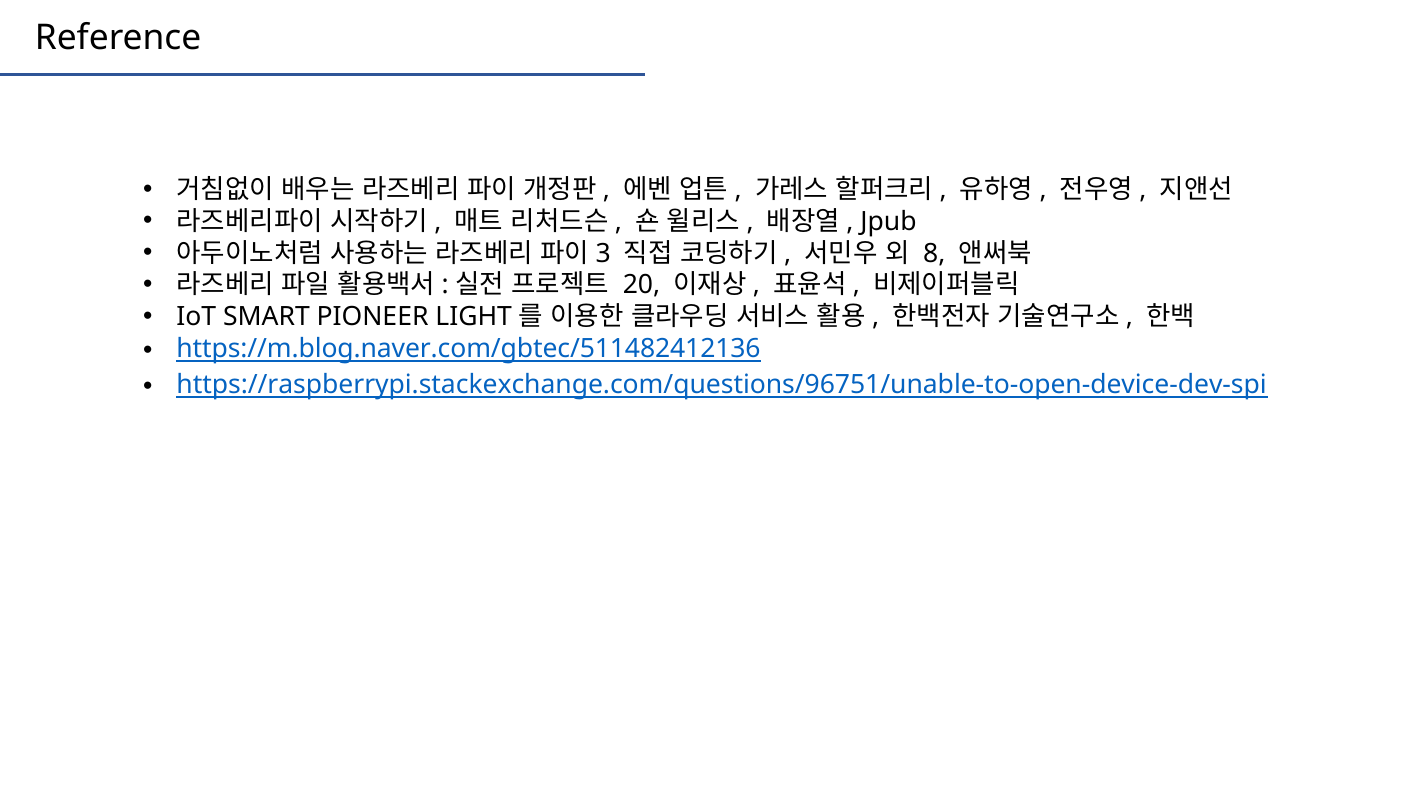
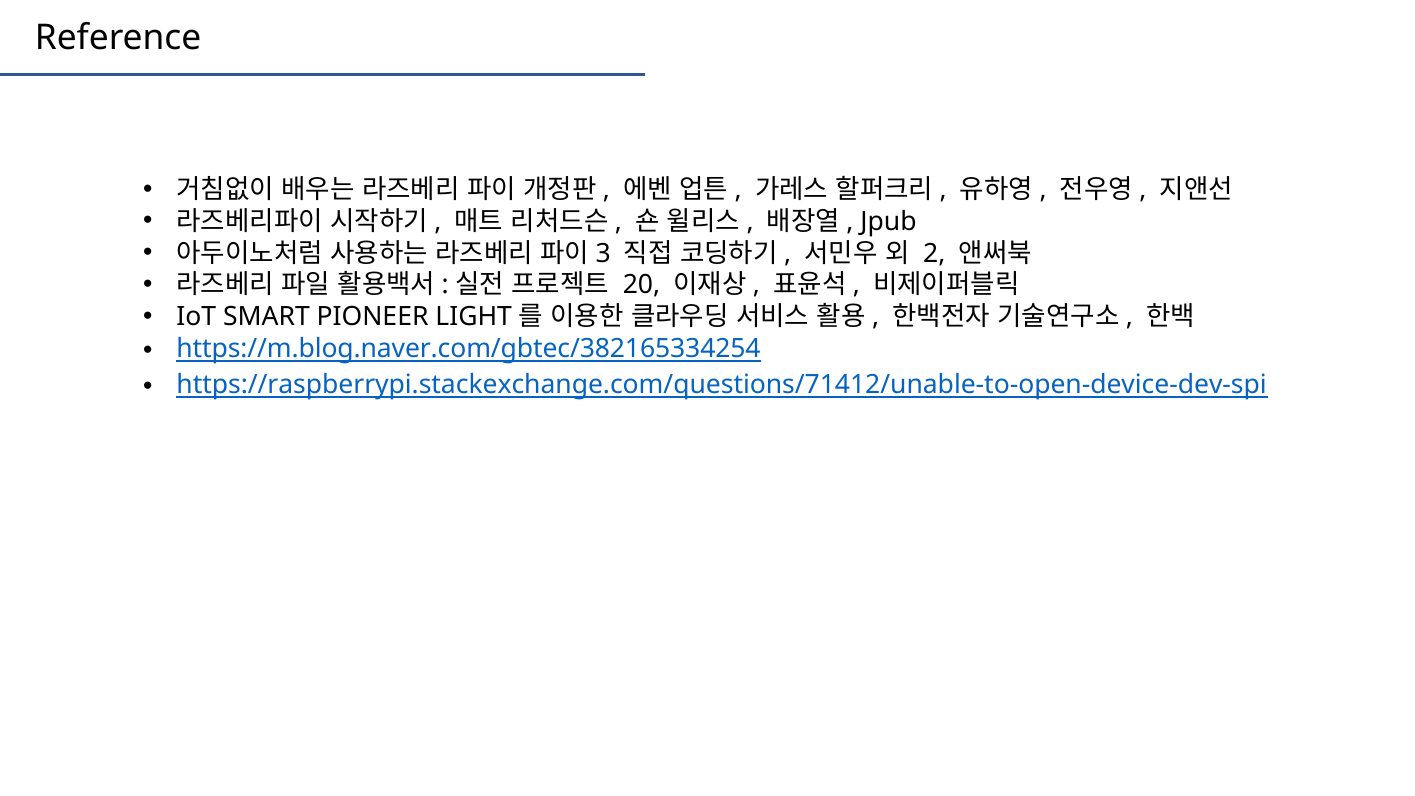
8: 8 -> 2 (934, 253)
https://m.blog.naver.com/gbtec/511482412136: https://m.blog.naver.com/gbtec/511482412136 -> https://m.blog.naver.com/gbtec/382165334254 (469, 349)
https://raspberrypi.stackexchange.com/questions/96751/unable-to-open-device-dev-spi: https://raspberrypi.stackexchange.com/questions/96751/unable-to-open-device-dev-spi -> https://raspberrypi.stackexchange.com/questions/71412/unable-to-open-device-dev-spi (722, 385)
